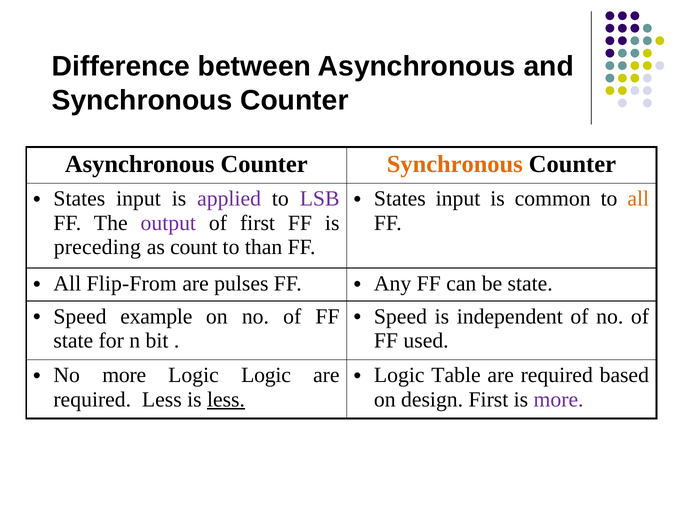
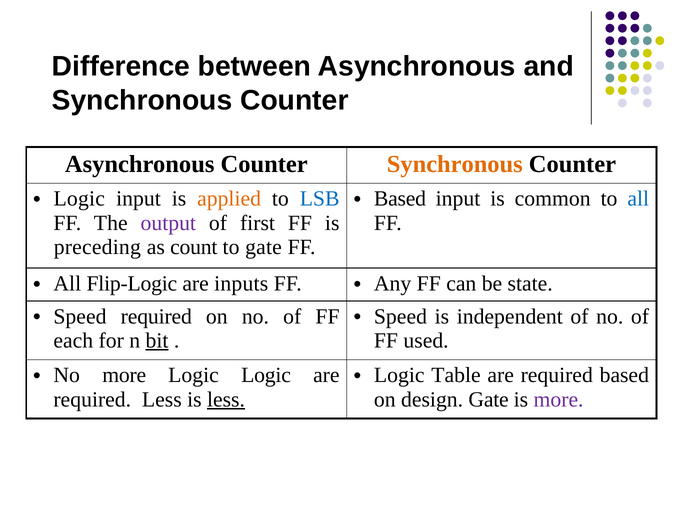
States: States -> Logic (79, 199)
applied colour: purple -> orange (229, 199)
LSB colour: purple -> blue (320, 199)
States: States -> Based (400, 199)
all colour: orange -> blue (638, 199)
to than: than -> gate (263, 247)
Flip-From: Flip-From -> Flip-Logic (132, 284)
pulses: pulses -> inputs (241, 284)
Speed example: example -> required (156, 317)
state: state -> each (73, 341)
bit underline: none -> present (157, 341)
design First: First -> Gate (489, 400)
